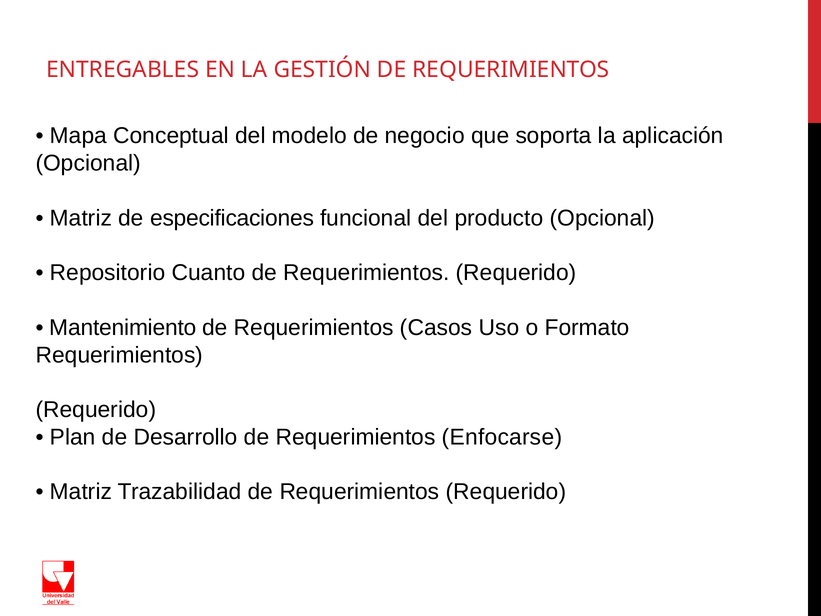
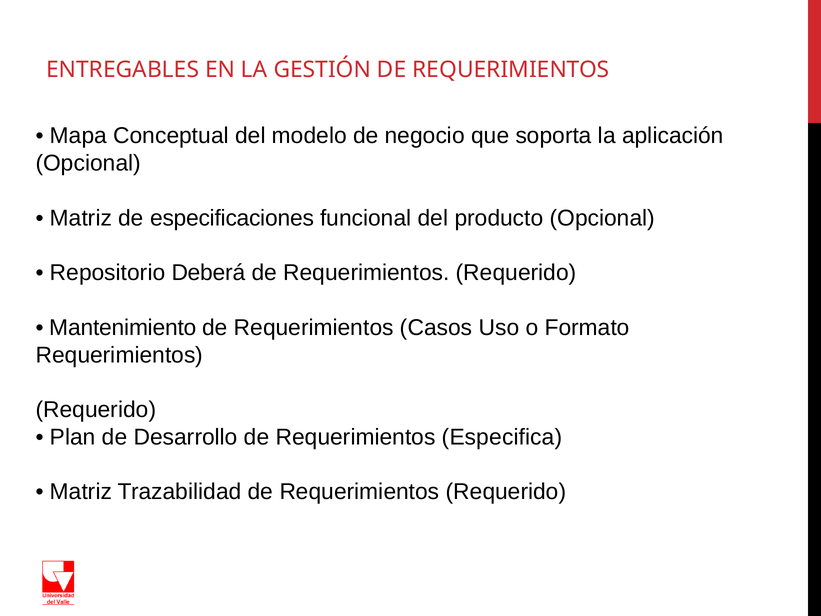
Cuanto: Cuanto -> Deberá (209, 273)
Enfocarse: Enfocarse -> Especifica (502, 437)
